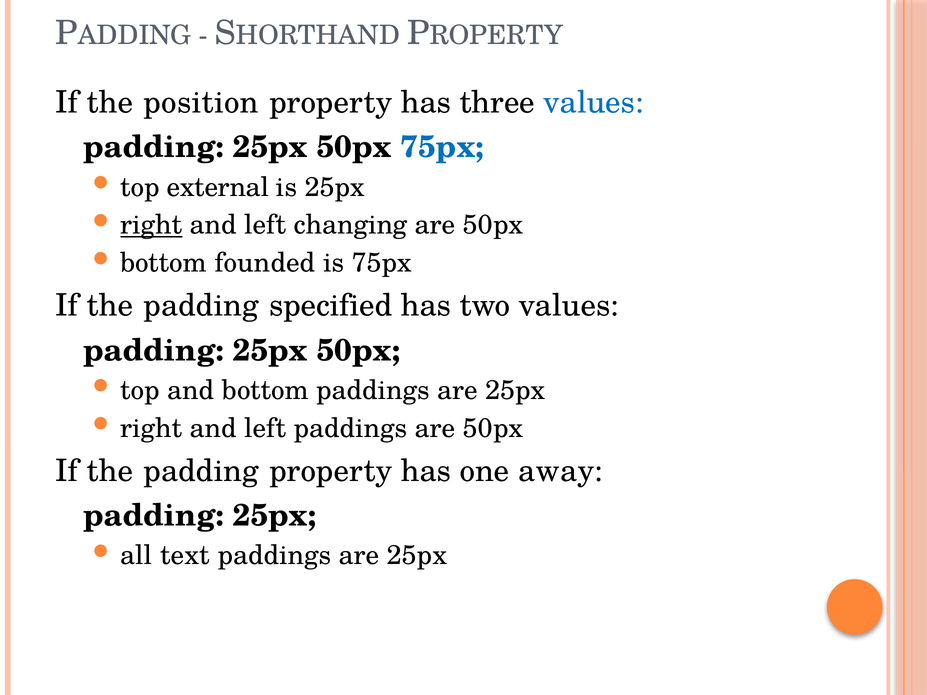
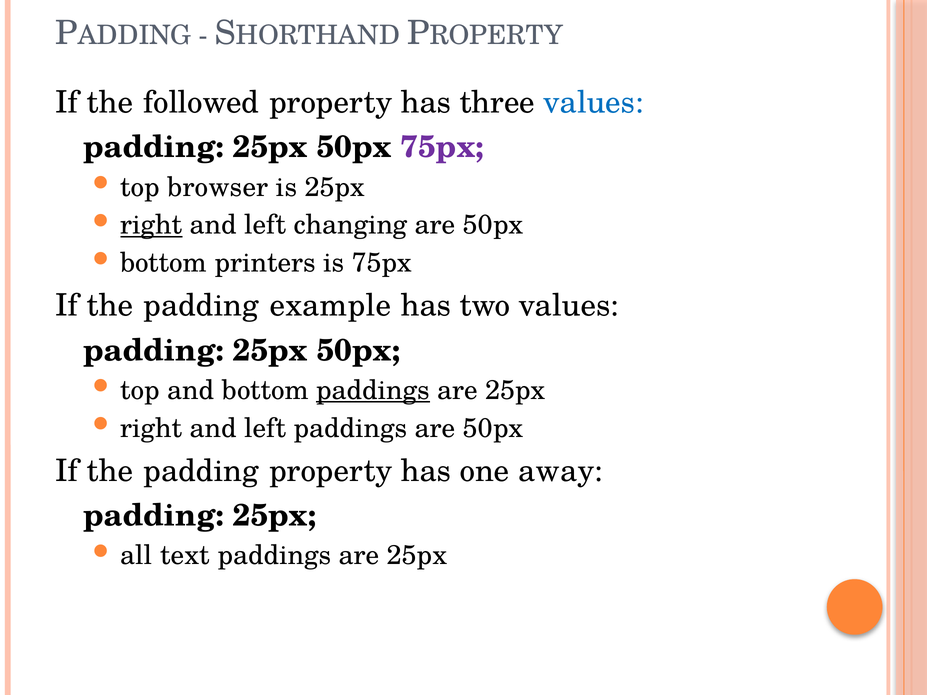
position: position -> followed (201, 103)
75px colour: blue -> purple (442, 147)
external: external -> browser (218, 187)
founded: founded -> printers (265, 263)
specified: specified -> example (330, 306)
paddings underline: none -> present (373, 390)
